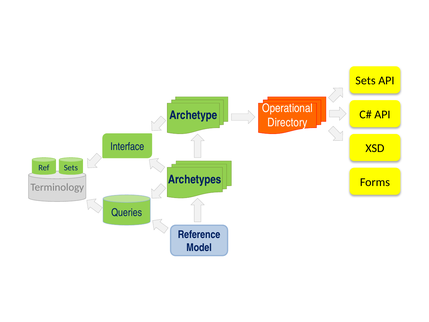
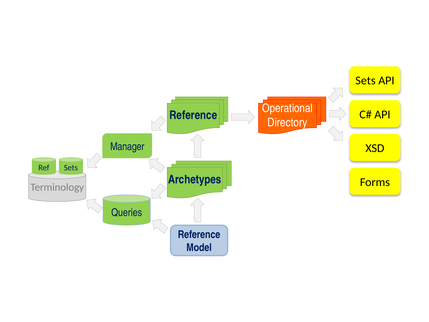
Archetype: Archetype -> Reference (193, 115)
Interface: Interface -> Manager (127, 146)
